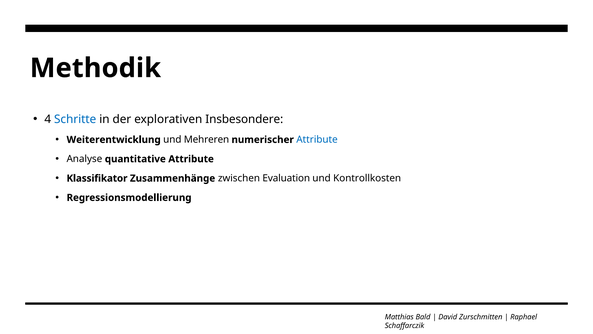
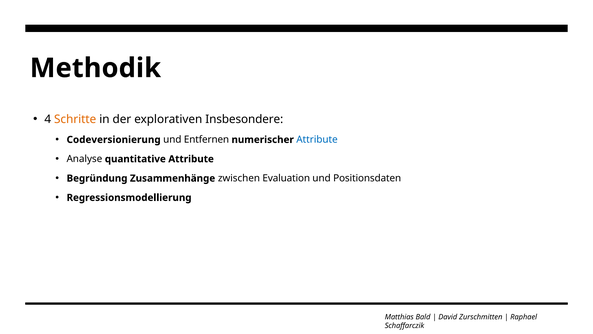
Schritte colour: blue -> orange (75, 119)
Weiterentwicklung: Weiterentwicklung -> Codeversionierung (114, 140)
Mehreren: Mehreren -> Entfernen (207, 140)
Klassifikator: Klassifikator -> Begründung (97, 178)
Kontrollkosten: Kontrollkosten -> Positionsdaten (367, 178)
